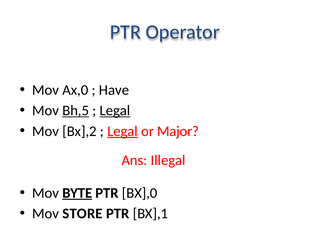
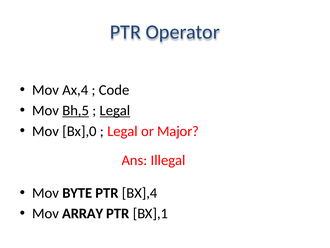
Ax,0: Ax,0 -> Ax,4 (75, 90)
Have: Have -> Code (114, 90)
Bx],2: Bx],2 -> Bx],0 (79, 131)
Legal underline: present -> none (123, 131)
BYTE underline: present -> none (77, 193)
BX],0: BX],0 -> BX],4 (140, 193)
STORE: STORE -> ARRAY (83, 213)
